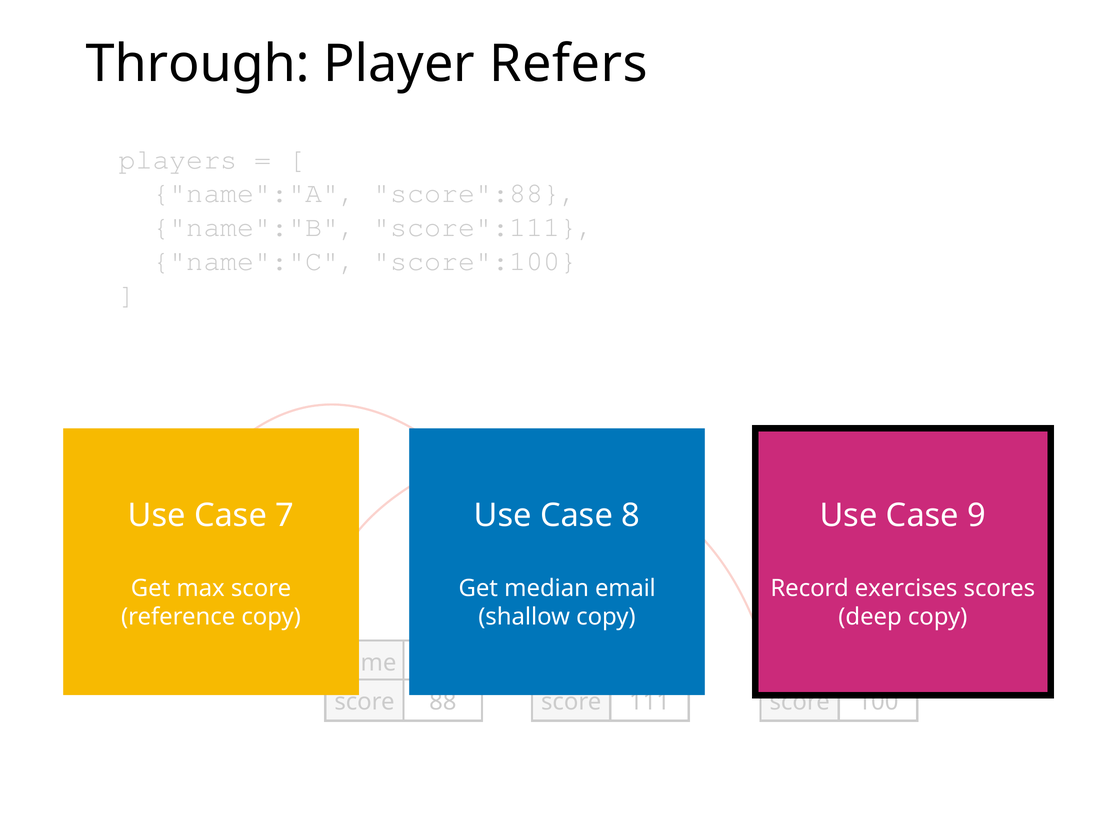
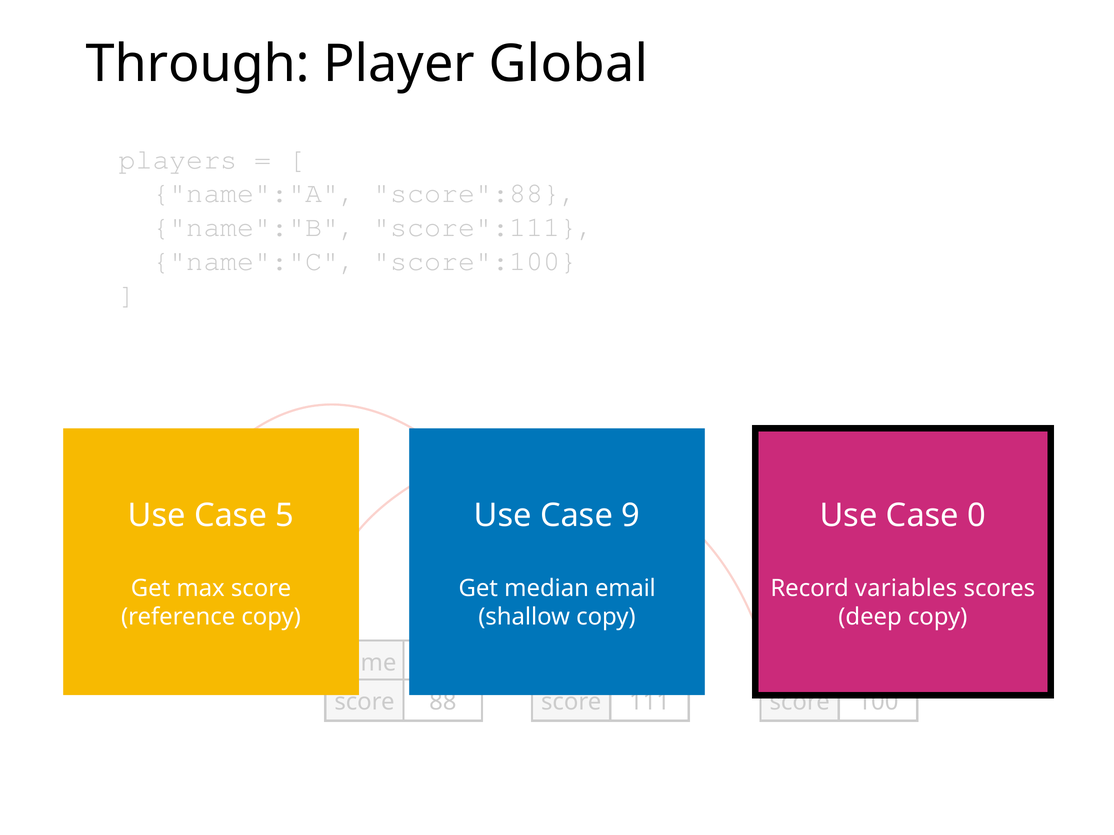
Refers: Refers -> Global (568, 64)
7: 7 -> 5 (285, 516)
8: 8 -> 9 (631, 516)
9: 9 -> 0 (977, 516)
exercises: exercises -> variables (906, 589)
